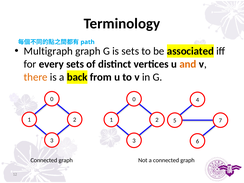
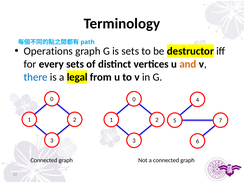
Multigraph: Multigraph -> Operations (48, 51)
associated: associated -> destructor (190, 51)
there colour: orange -> blue (36, 77)
back: back -> legal (77, 77)
